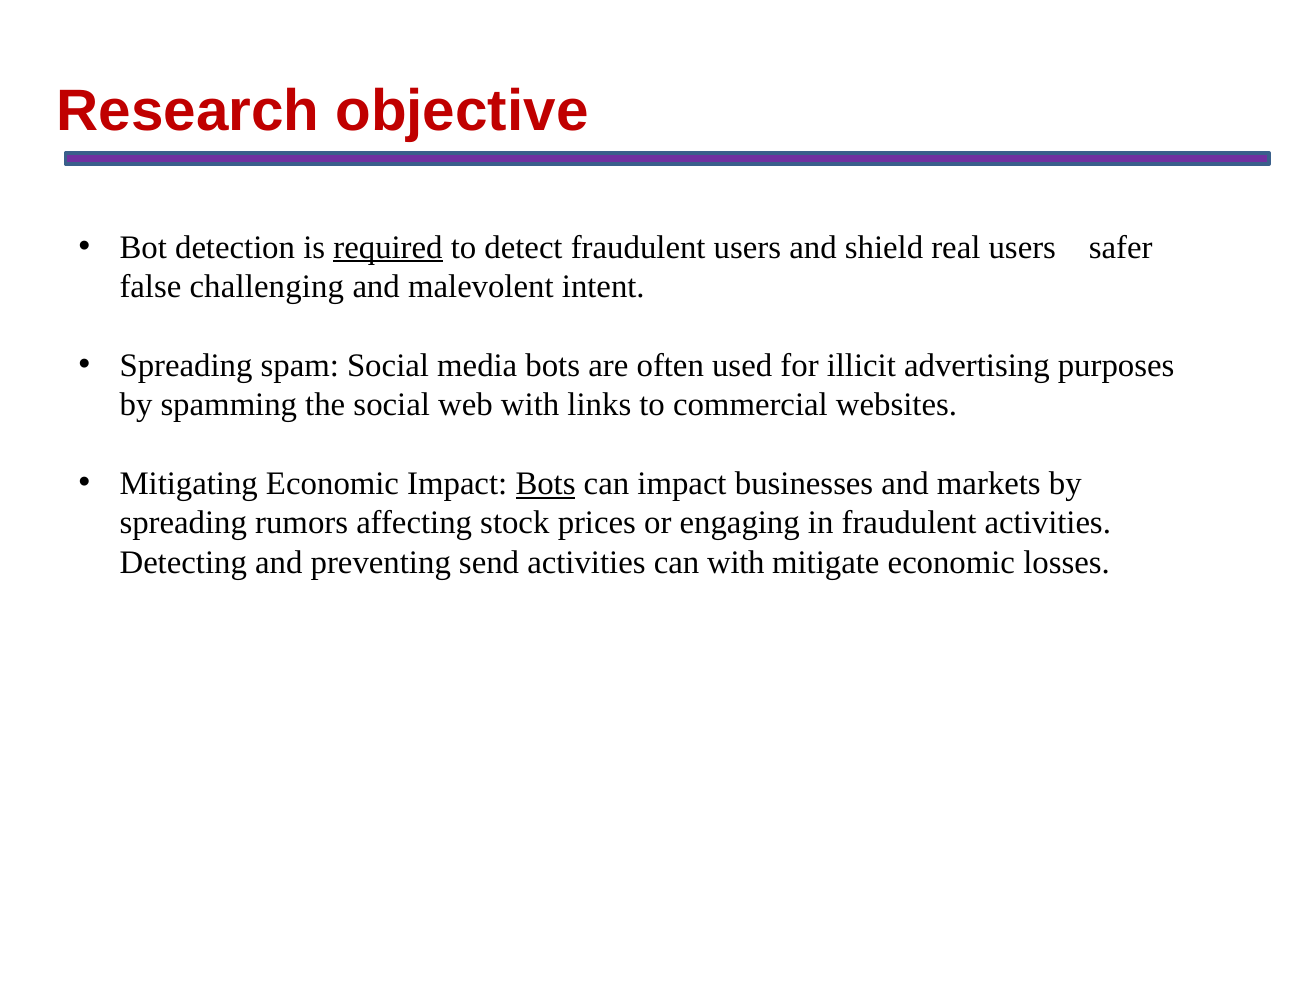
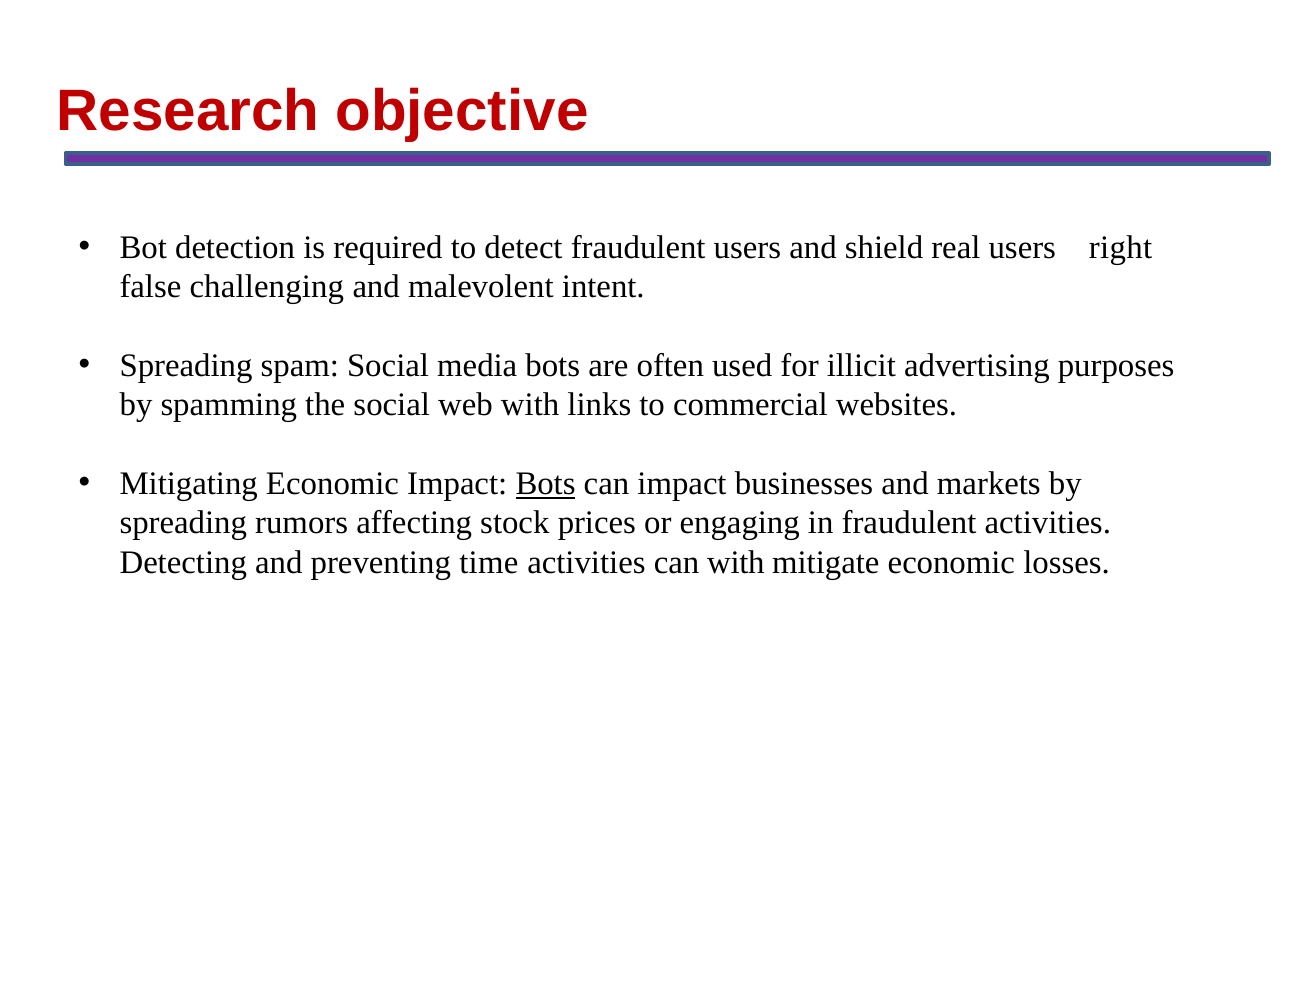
required underline: present -> none (388, 247)
safer: safer -> right (1121, 247)
send: send -> time (489, 562)
